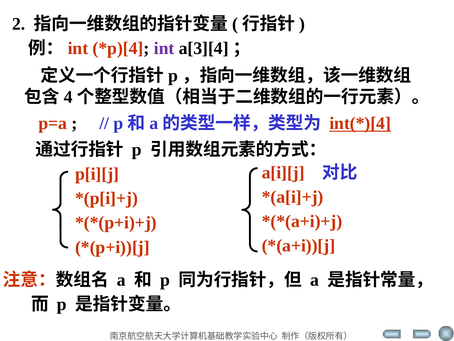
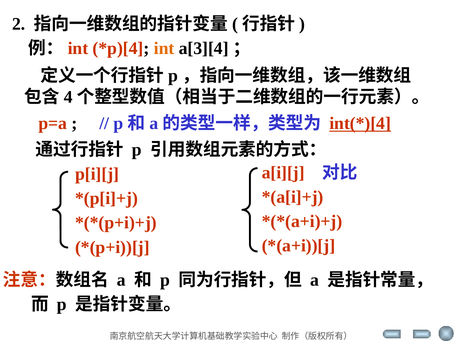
int colour: purple -> orange (164, 48)
